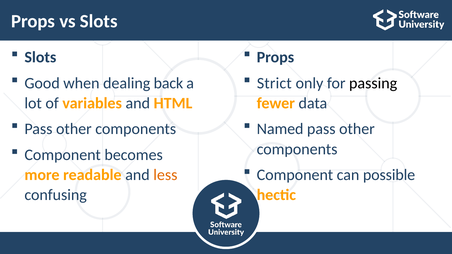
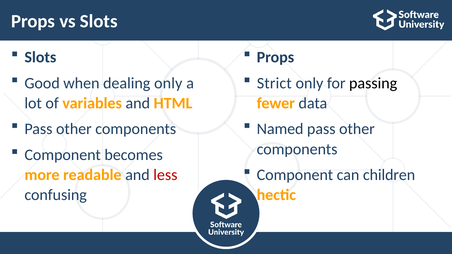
dealing back: back -> only (168, 83)
possible: possible -> children (389, 175)
less colour: orange -> red (165, 175)
